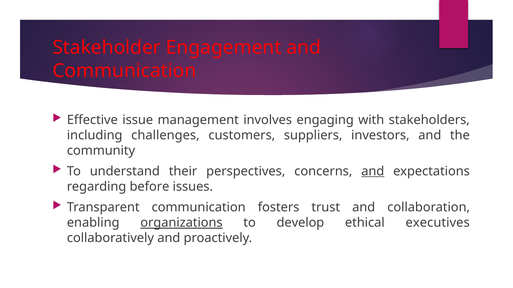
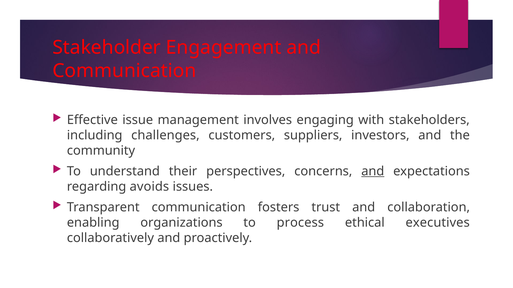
before: before -> avoids (149, 187)
organizations underline: present -> none (181, 223)
develop: develop -> process (300, 223)
